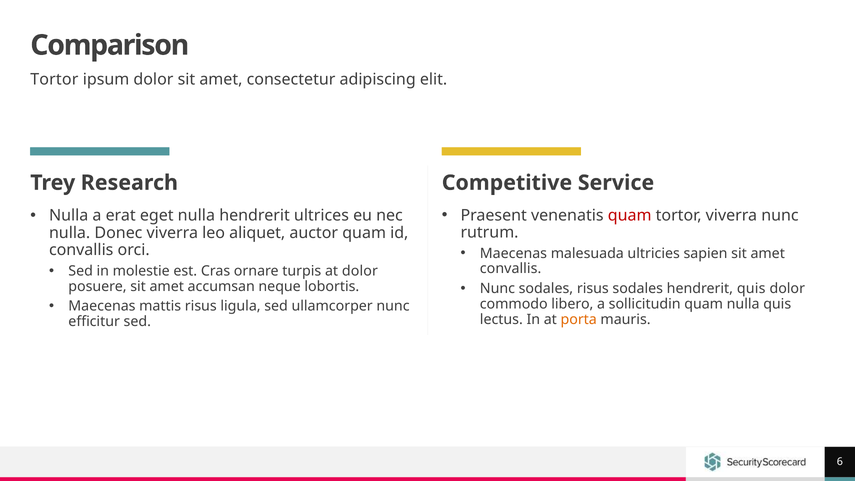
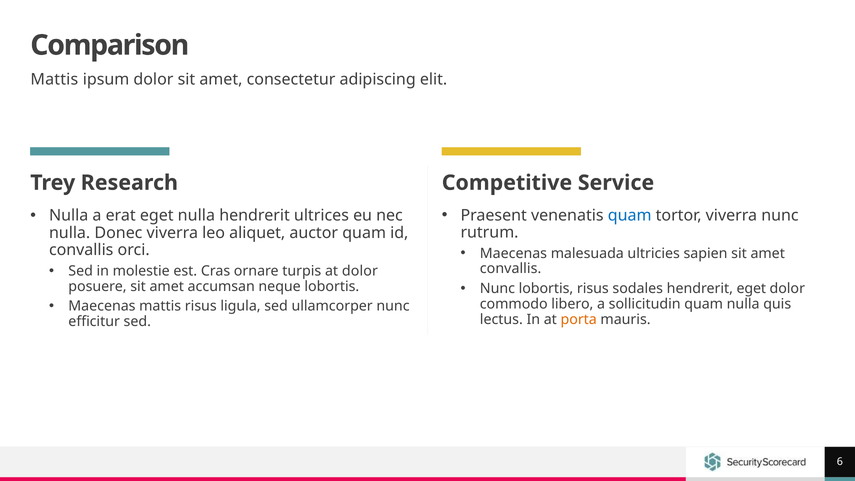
Tortor: Tortor -> Mattis (54, 79)
quam colour: red -> blue (630, 215)
Nunc sodales: sodales -> lobortis (546, 289)
hendrerit quis: quis -> eget (751, 289)
